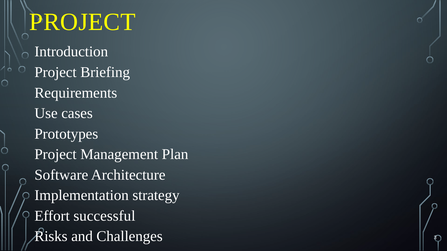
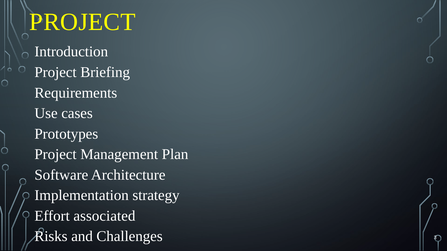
successful: successful -> associated (104, 216)
